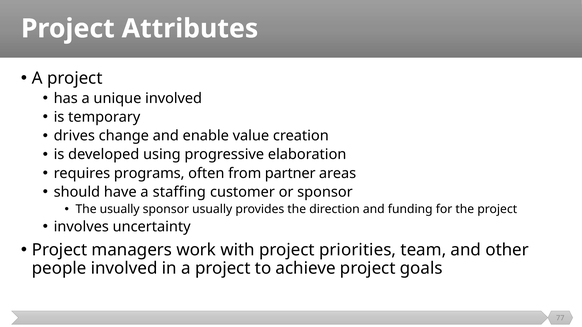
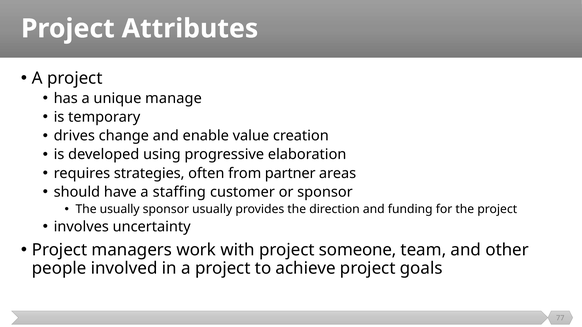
unique involved: involved -> manage (174, 98)
programs: programs -> strategies (149, 173)
priorities: priorities -> someone (358, 250)
